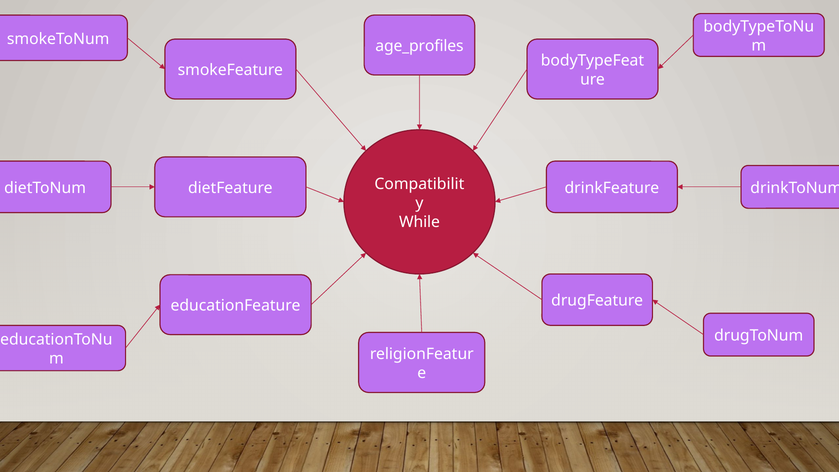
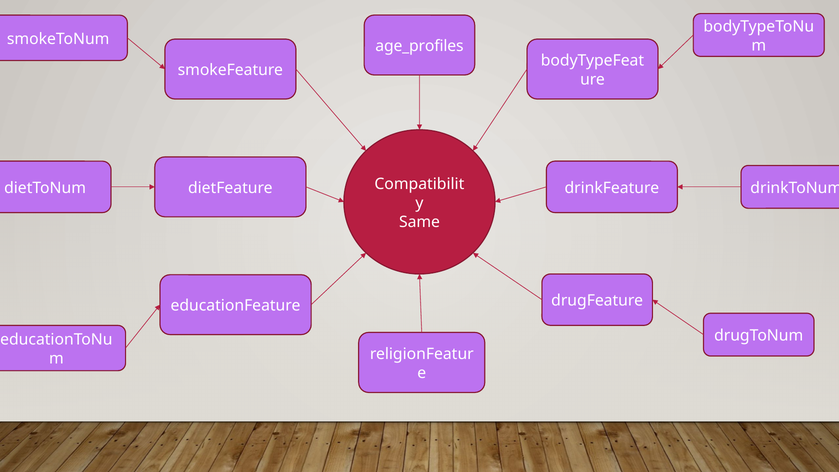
While: While -> Same (419, 222)
